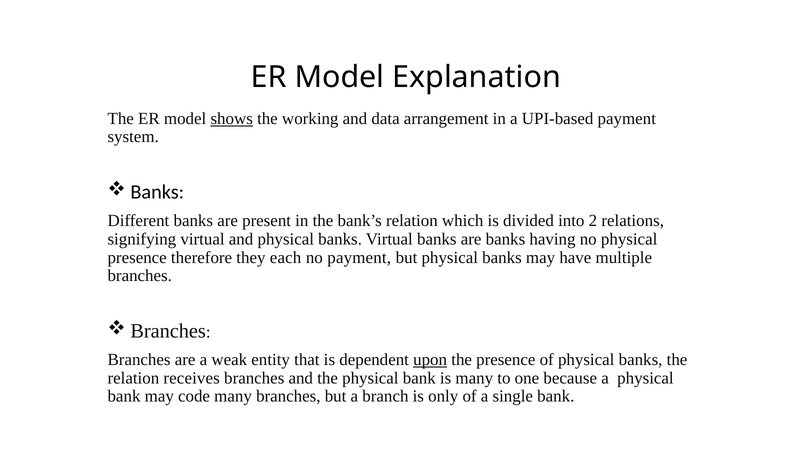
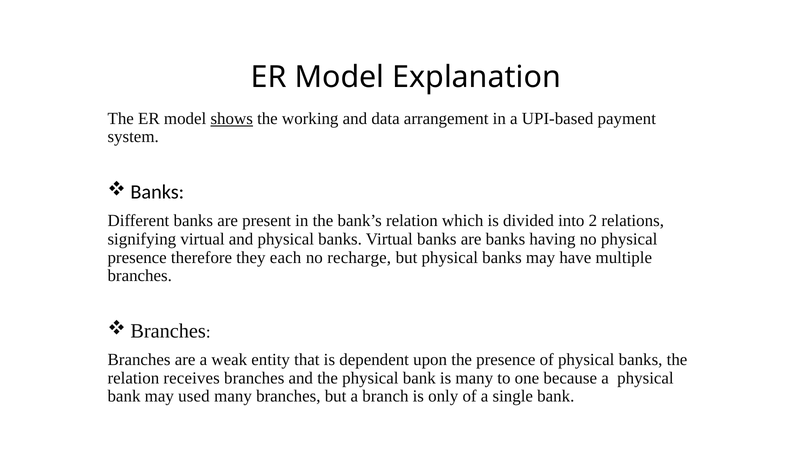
no payment: payment -> recharge (359, 257)
upon underline: present -> none (430, 359)
code: code -> used (194, 396)
